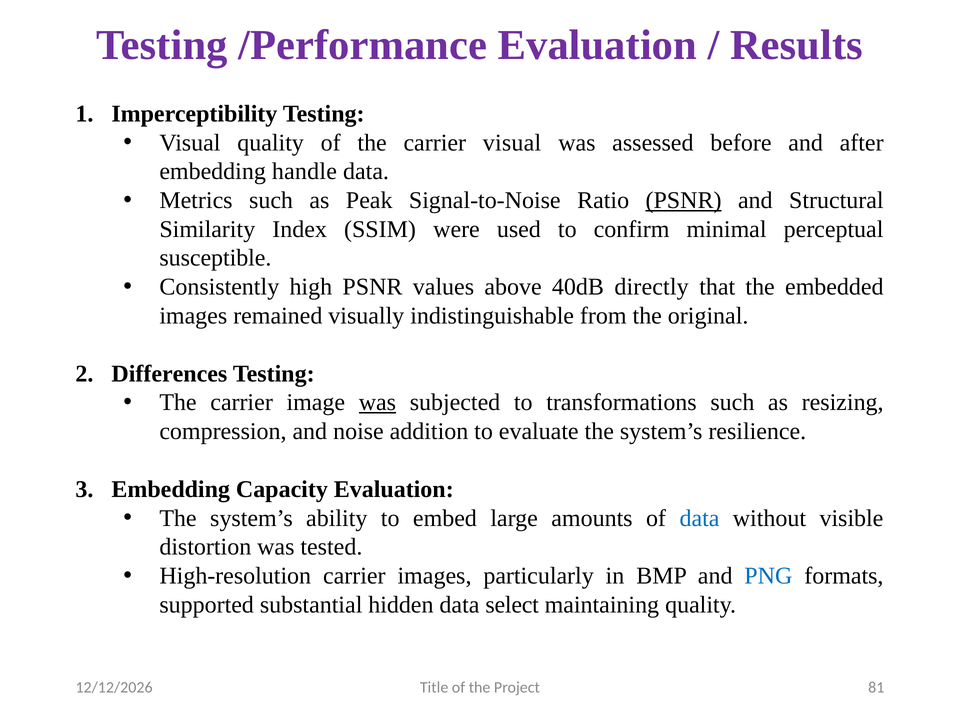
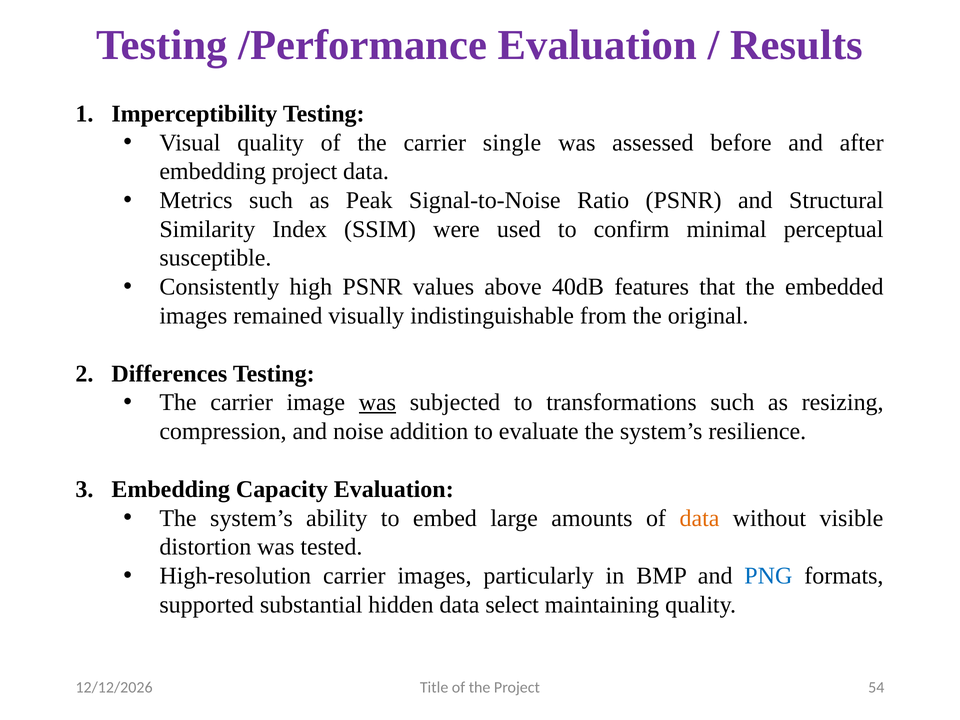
carrier visual: visual -> single (512, 143)
embedding handle: handle -> project (305, 171)
PSNR underline: present -> none (684, 200)
directly: directly -> features (652, 287)
data colour: blue -> orange (699, 518)
81: 81 -> 54 (876, 687)
